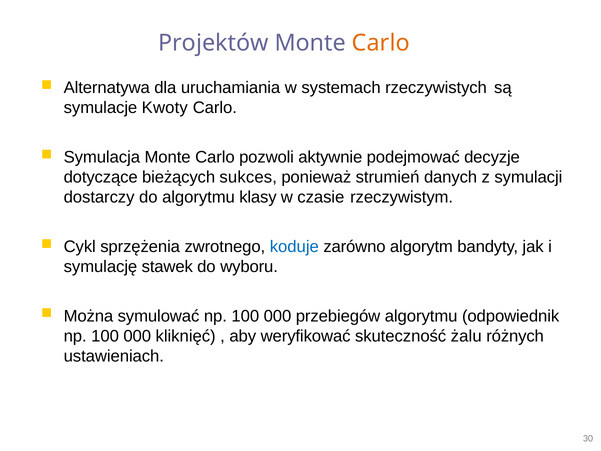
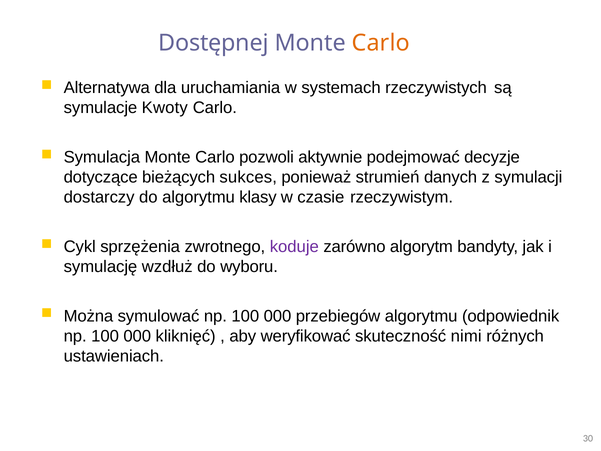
Projektów: Projektów -> Dostępnej (213, 43)
koduje colour: blue -> purple (294, 247)
stawek: stawek -> wzdłuż (167, 267)
żalu: żalu -> nimi (466, 336)
